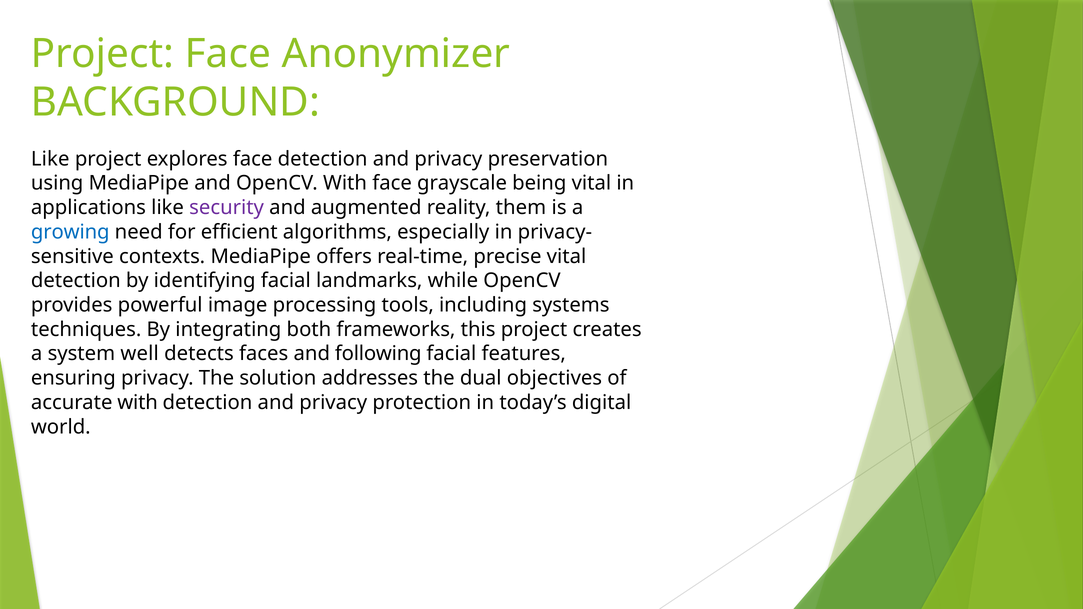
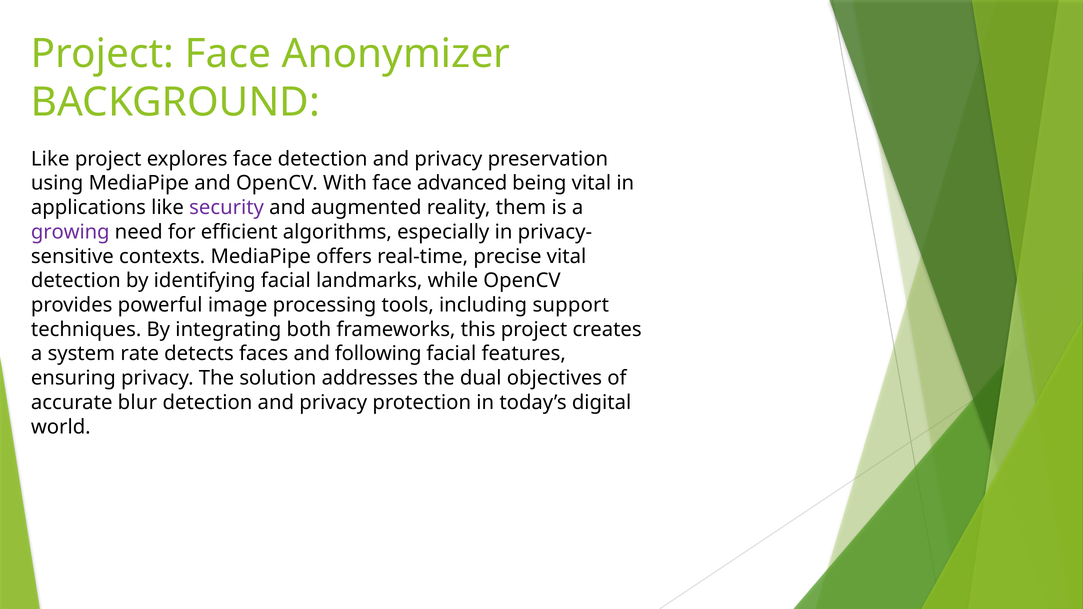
grayscale: grayscale -> advanced (462, 183)
growing colour: blue -> purple (70, 232)
systems: systems -> support (571, 305)
well: well -> rate (140, 354)
accurate with: with -> blur (137, 403)
